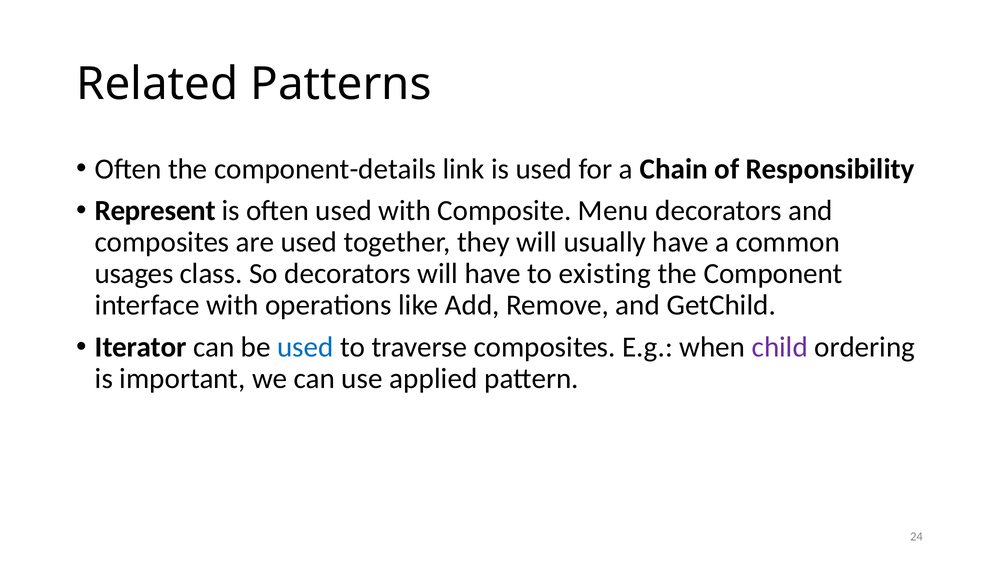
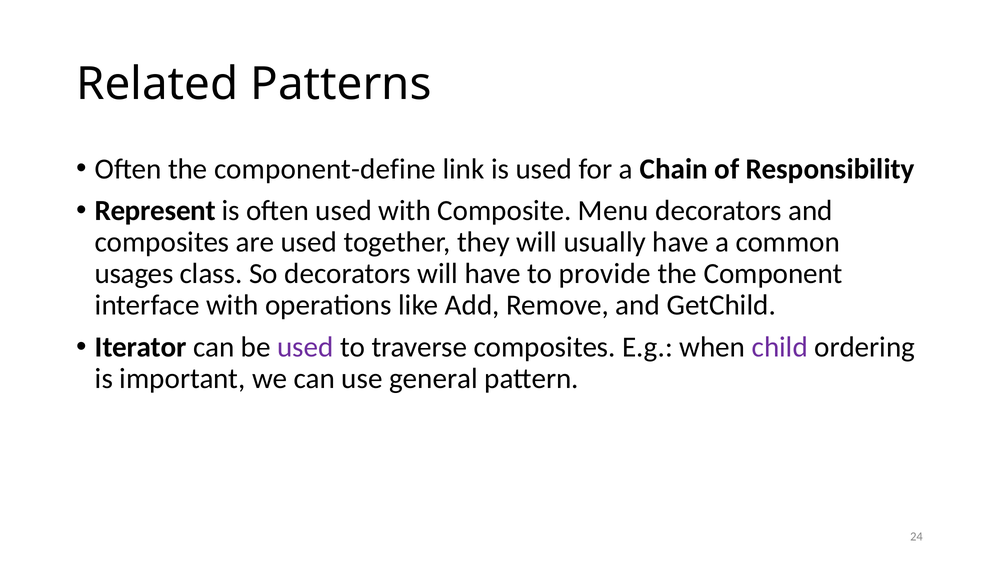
component-details: component-details -> component-define (325, 169)
existing: existing -> provide (605, 274)
used colour: blue -> purple (305, 347)
applied: applied -> general (433, 379)
